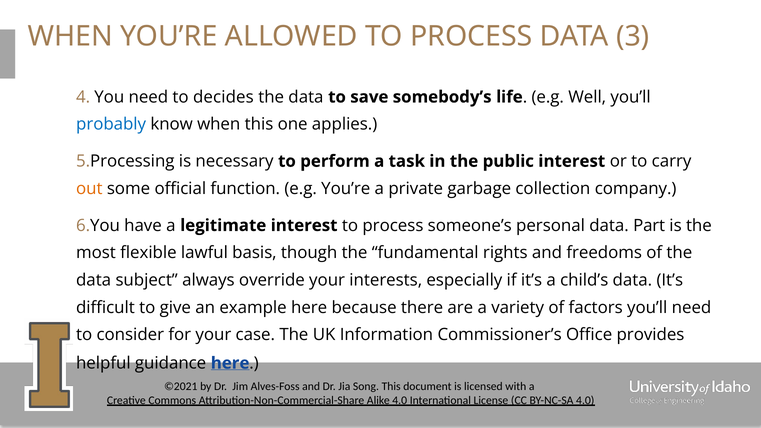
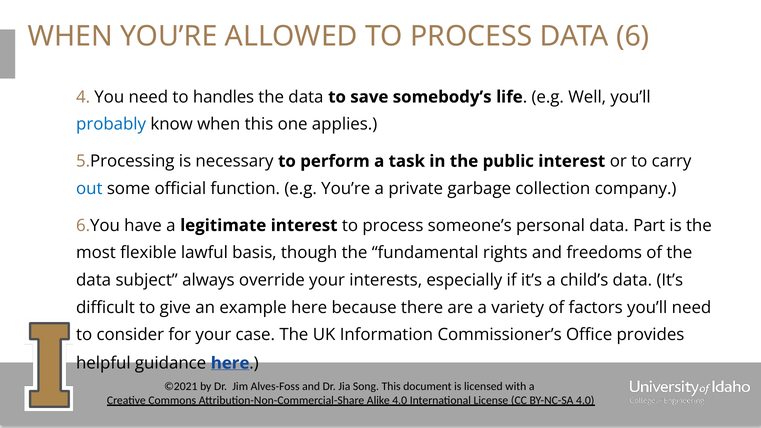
3: 3 -> 6 (633, 36)
decides: decides -> handles (224, 97)
out colour: orange -> blue (89, 189)
